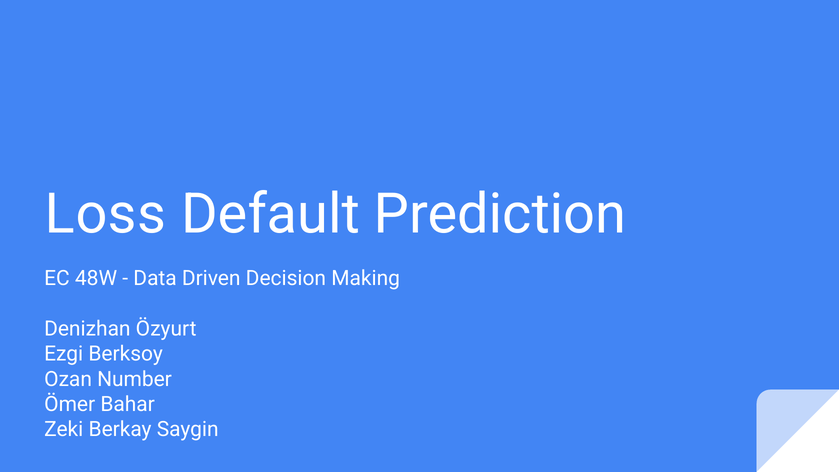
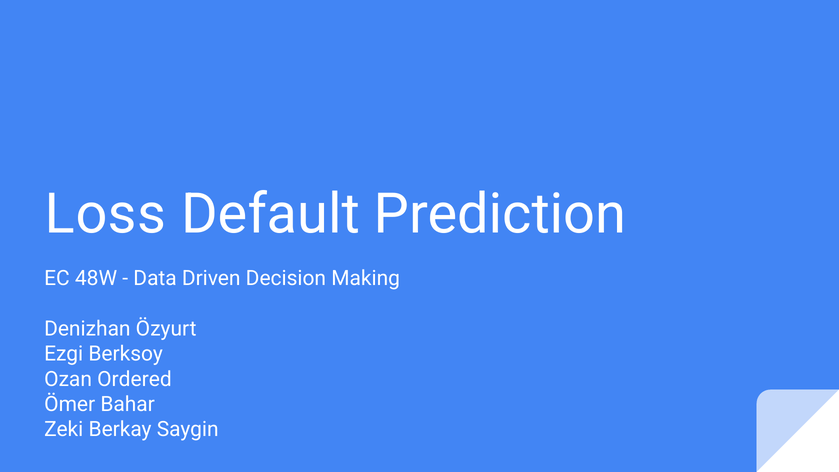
Number: Number -> Ordered (134, 379)
